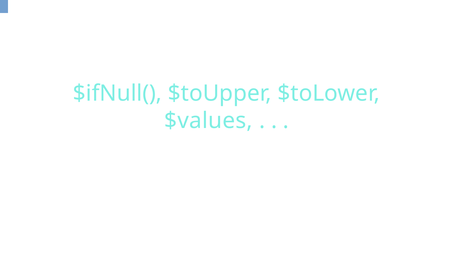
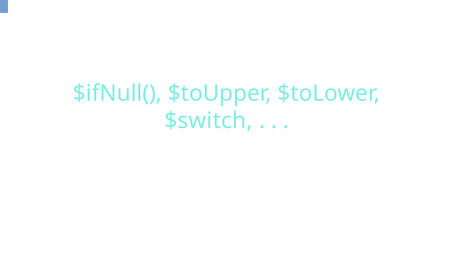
$values: $values -> $switch (208, 120)
